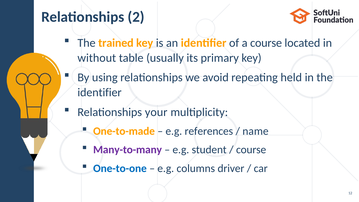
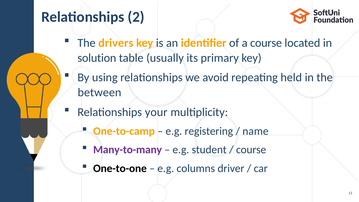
trained: trained -> drivers (116, 43)
without: without -> solution (97, 58)
identifier: identifier -> between (99, 93)
One-to-made: One-to-made -> One-to-camp (124, 131)
references: references -> registering (209, 131)
One-to-one colour: blue -> black (120, 168)
